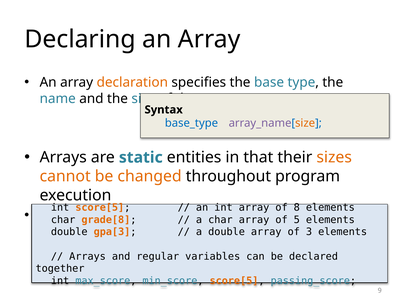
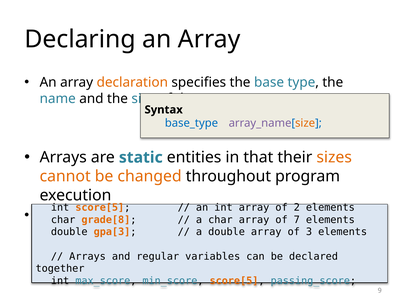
8: 8 -> 2 (297, 207)
5: 5 -> 7 (297, 219)
